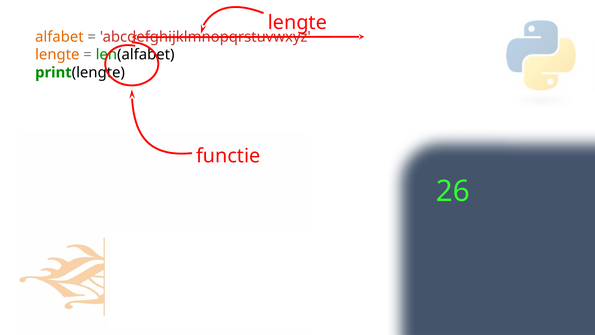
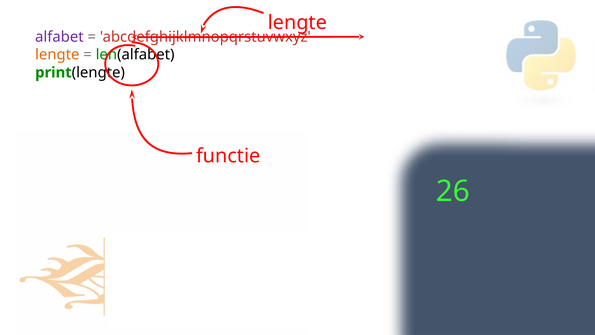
alfabet colour: orange -> purple (59, 37)
